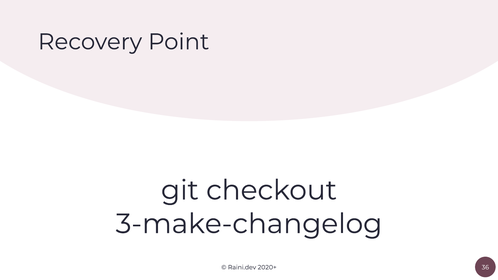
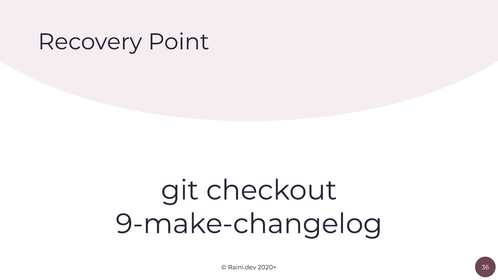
3-make-changelog: 3-make-changelog -> 9-make-changelog (249, 224)
